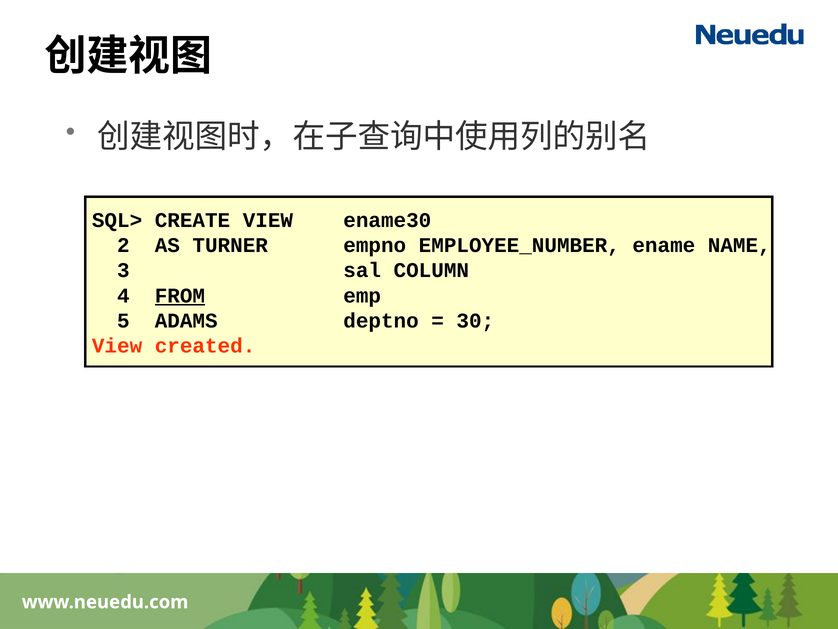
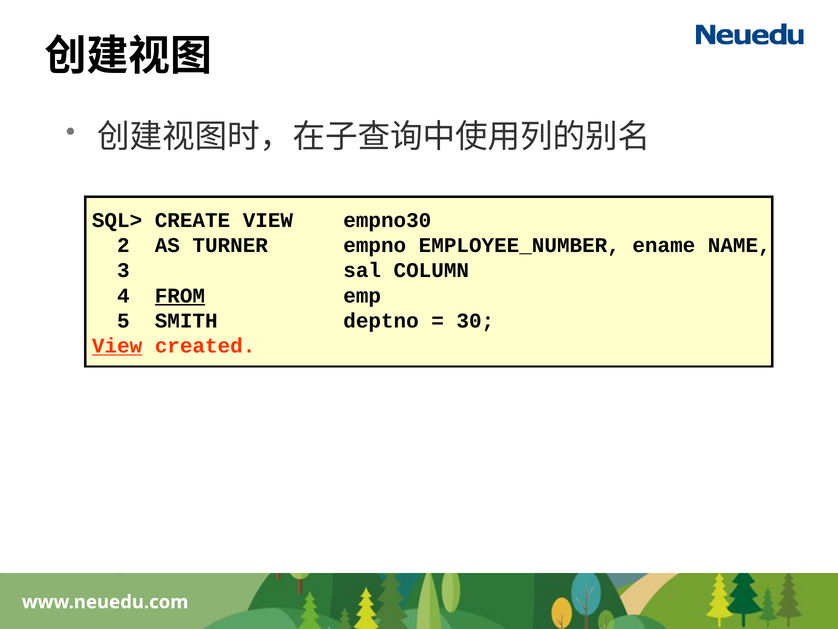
ename30: ename30 -> empno30 (387, 220)
ADAMS: ADAMS -> SMITH (186, 321)
View underline: none -> present (117, 346)
